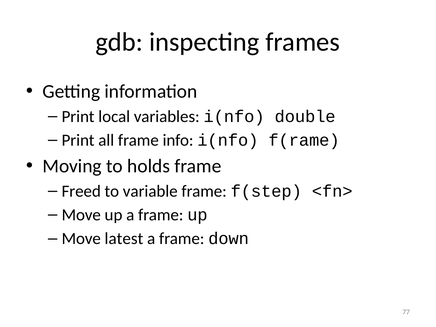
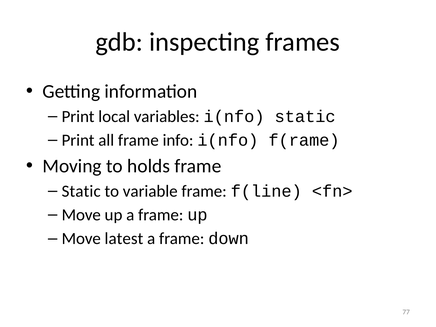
i(nfo double: double -> static (305, 117)
Freed: Freed -> Static (81, 191)
f(step: f(step -> f(line (266, 191)
